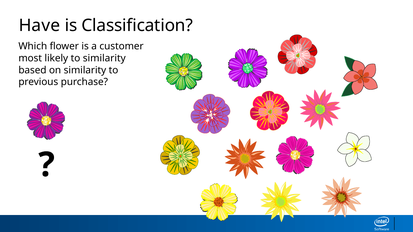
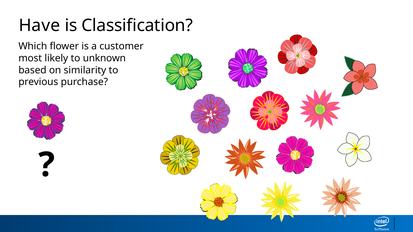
to similarity: similarity -> unknown (104, 58)
